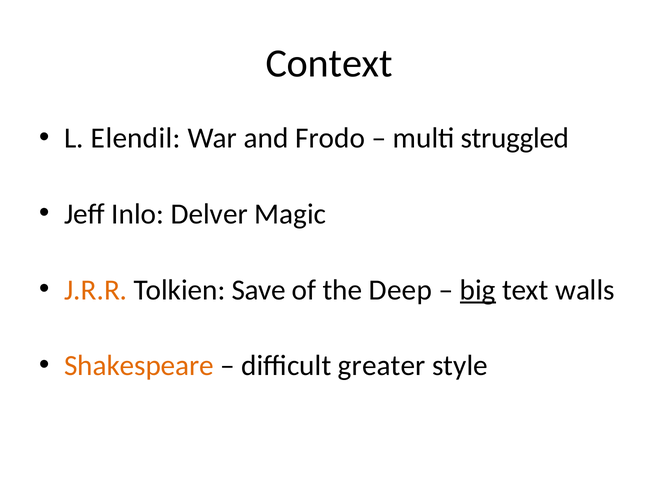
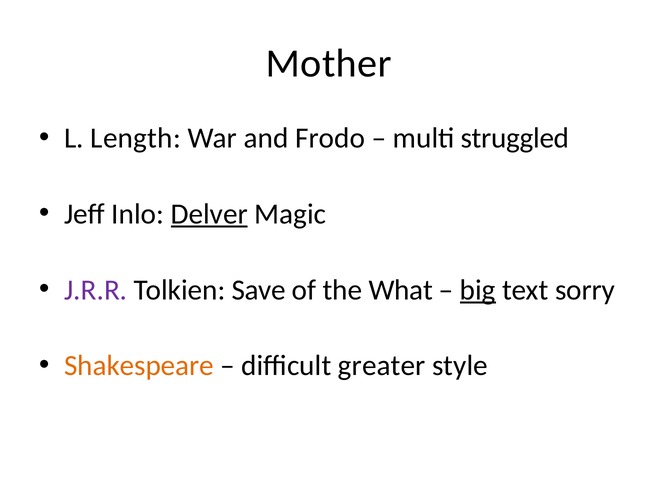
Context: Context -> Mother (329, 64)
Elendil: Elendil -> Length (136, 138)
Delver underline: none -> present (209, 214)
J.R.R colour: orange -> purple (96, 290)
Deep: Deep -> What (401, 290)
walls: walls -> sorry (585, 290)
